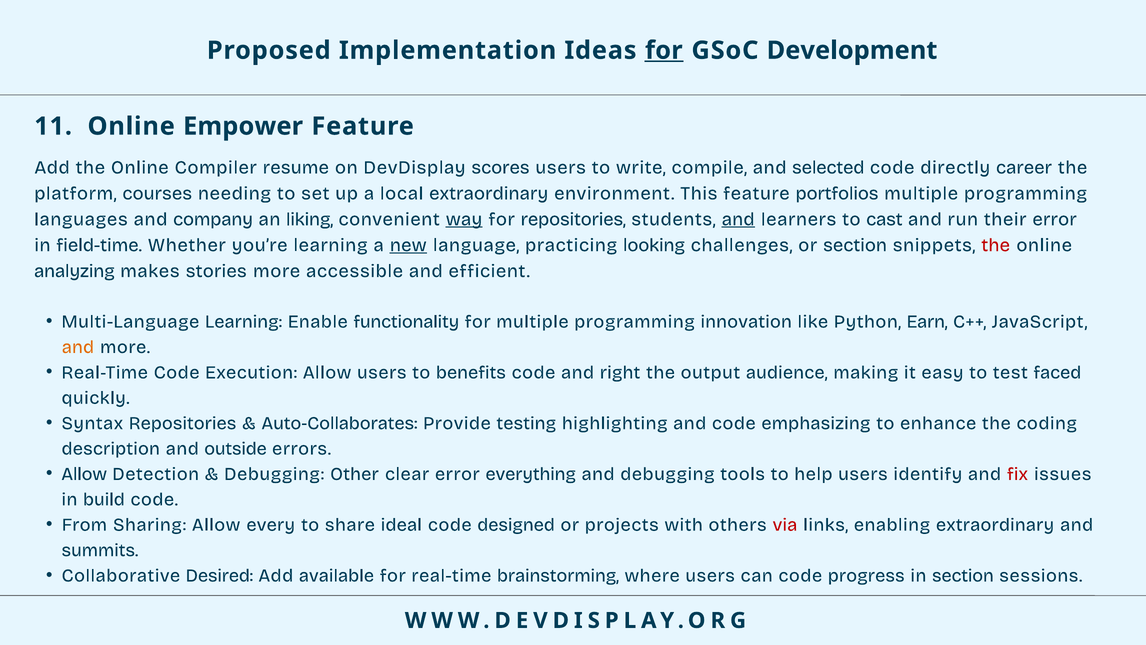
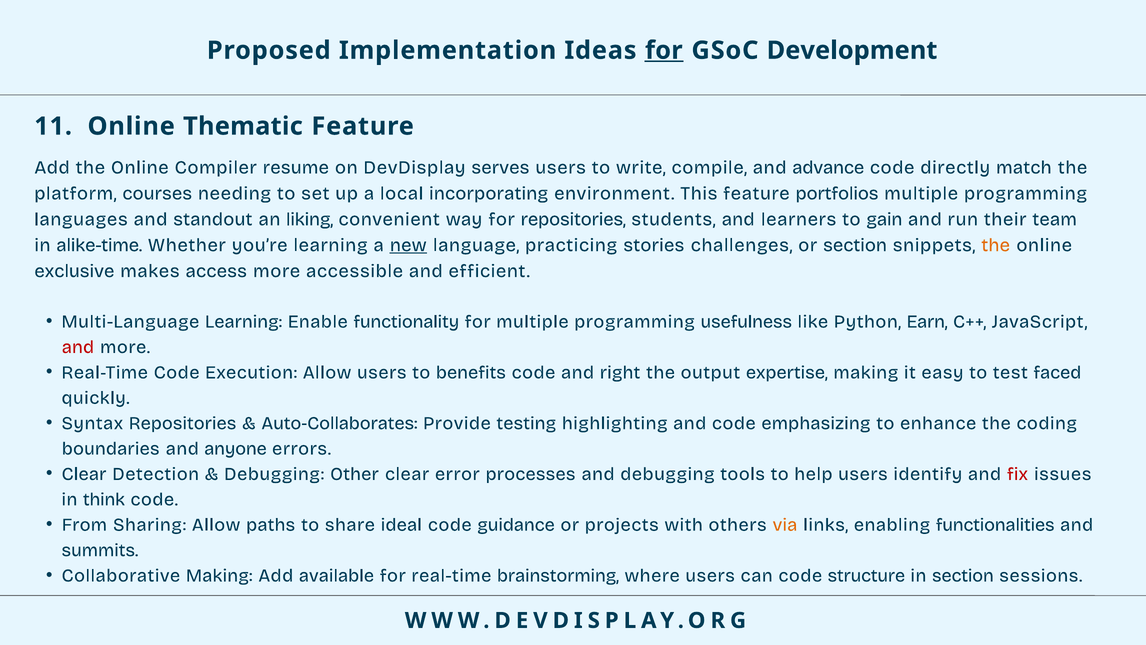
Empower: Empower -> Thematic (243, 126)
scores: scores -> serves (500, 167)
selected: selected -> advance (828, 167)
career: career -> match (1024, 167)
local extraordinary: extraordinary -> incorporating (489, 193)
company: company -> standout (213, 219)
way underline: present -> none (464, 219)
and underline: present -> none (738, 219)
cast: cast -> gain (884, 219)
their error: error -> team (1055, 219)
field-time: field-time -> alike-time (99, 245)
looking: looking -> stories (654, 245)
the colour: red -> orange (996, 245)
analyzing: analyzing -> exclusive (74, 271)
stories: stories -> access (216, 271)
innovation: innovation -> usefulness (746, 321)
and colour: orange -> red (78, 347)
audience: audience -> expertise (787, 372)
description: description -> boundaries (111, 448)
outside: outside -> anyone (235, 448)
Allow: Allow -> Clear (84, 474)
everything: everything -> processes (531, 474)
build: build -> think (104, 499)
every: every -> paths (271, 524)
designed: designed -> guidance (516, 524)
via colour: red -> orange (785, 524)
enabling extraordinary: extraordinary -> functionalities (995, 524)
Collaborative Desired: Desired -> Making (219, 575)
progress: progress -> structure (866, 575)
